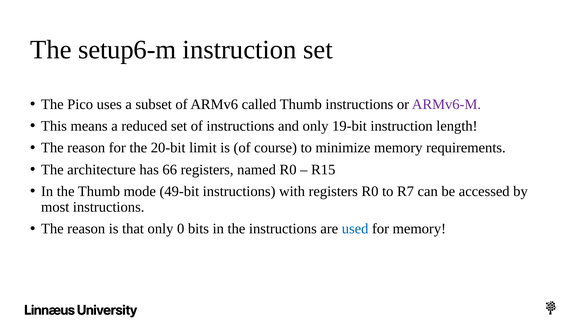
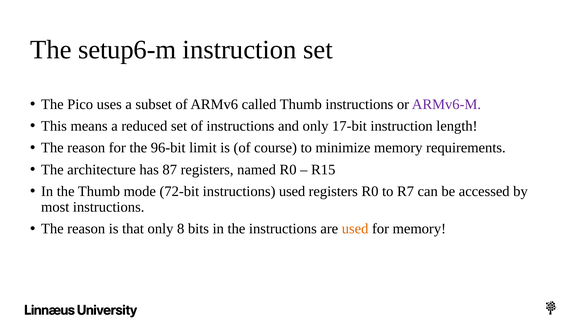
19-bit: 19-bit -> 17-bit (349, 126)
20-bit: 20-bit -> 96-bit (168, 148)
66: 66 -> 87 (170, 170)
49-bit: 49-bit -> 72-bit (179, 192)
instructions with: with -> used (292, 192)
0: 0 -> 8 (181, 229)
used colour: blue -> orange (355, 229)
